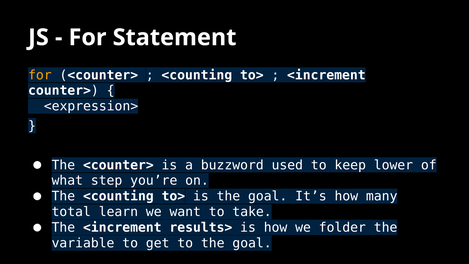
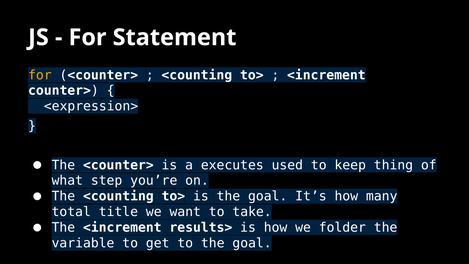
buzzword: buzzword -> executes (232, 165)
lower: lower -> thing (393, 165)
learn: learn -> title (118, 212)
